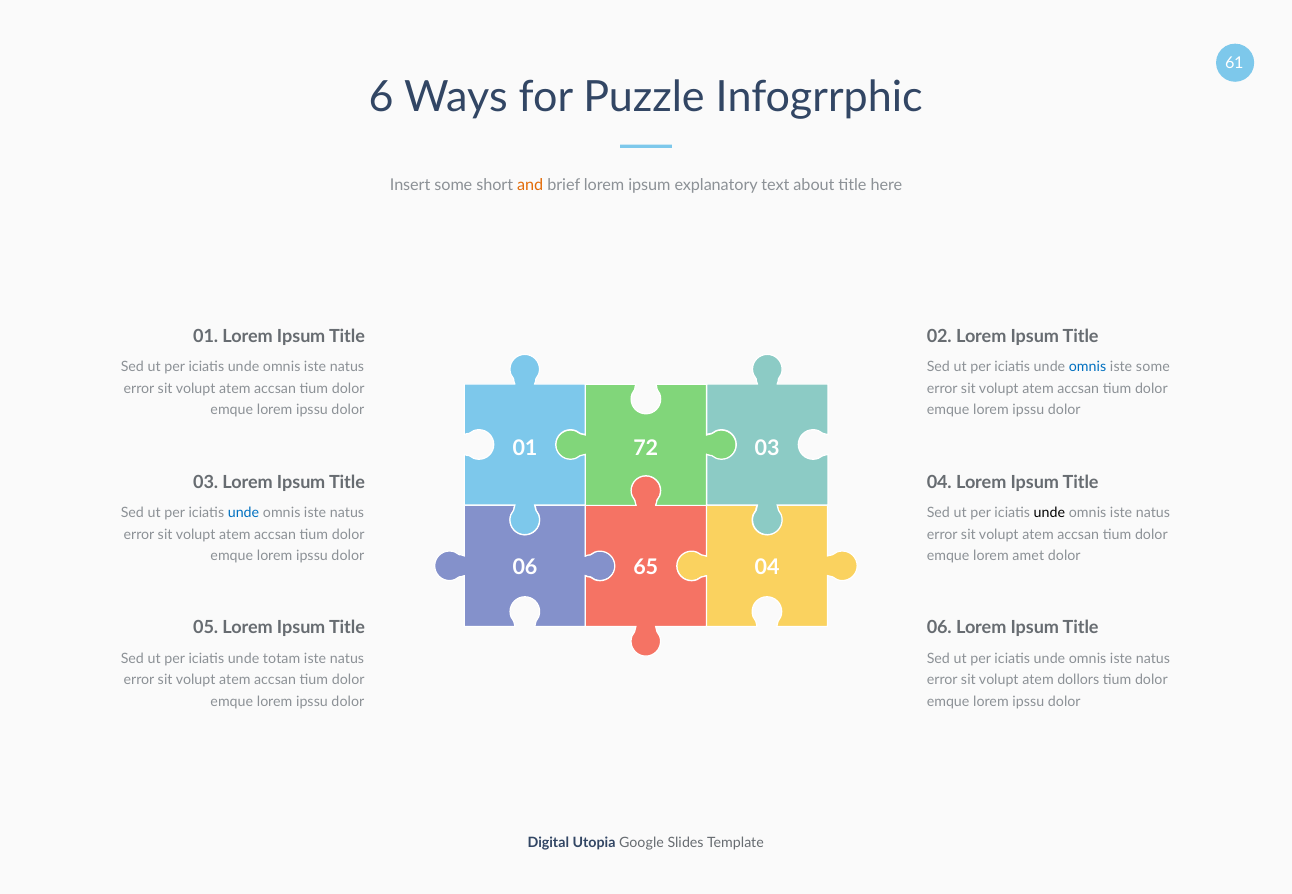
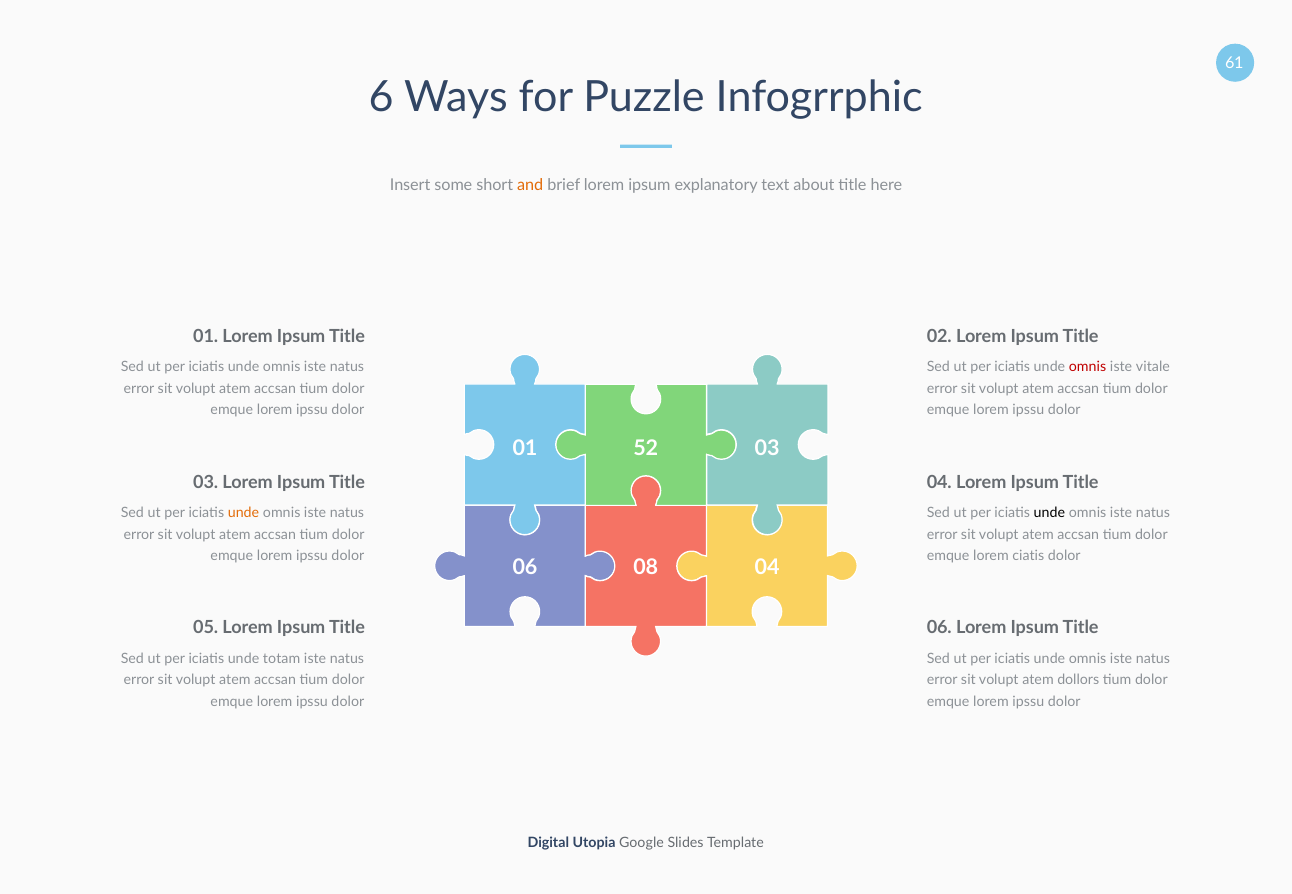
omnis colour: blue -> red (1088, 367)
iste some: some -> vitale (1153, 367)
72: 72 -> 52 (646, 448)
unde colour: blue -> orange (244, 513)
amet: amet -> ciatis (1028, 556)
65: 65 -> 08 (646, 568)
